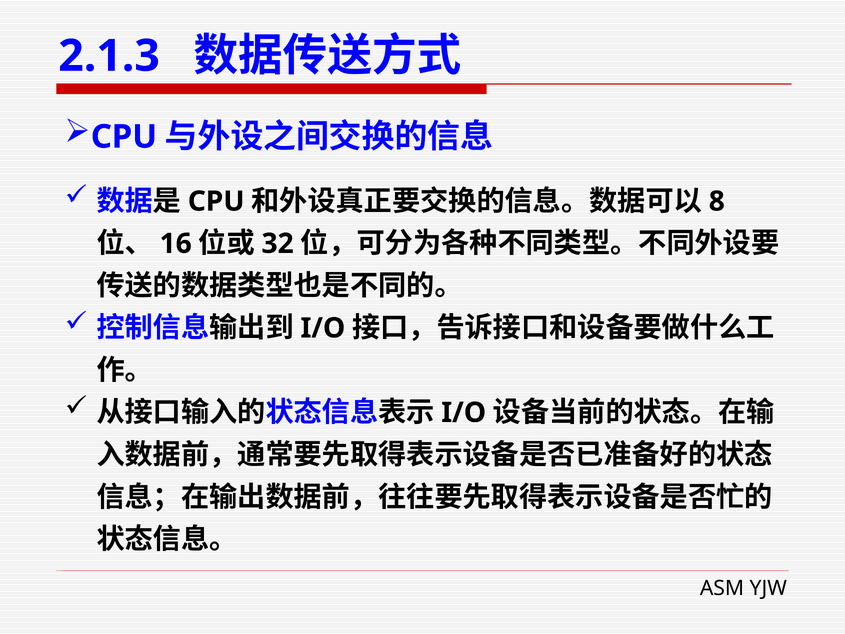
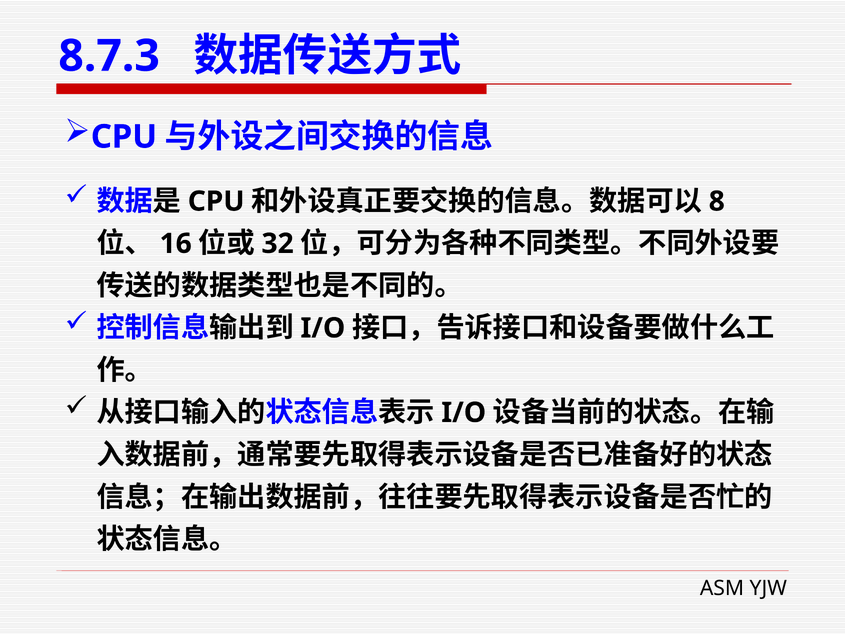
2.1.3: 2.1.3 -> 8.7.3 (109, 56)
